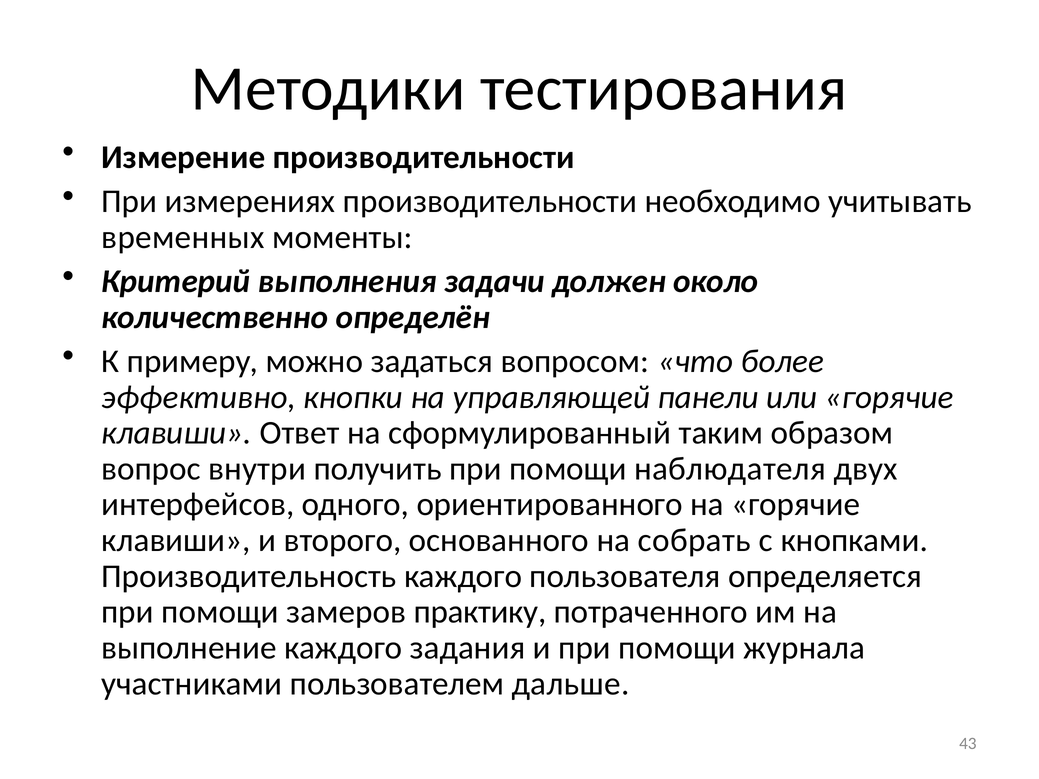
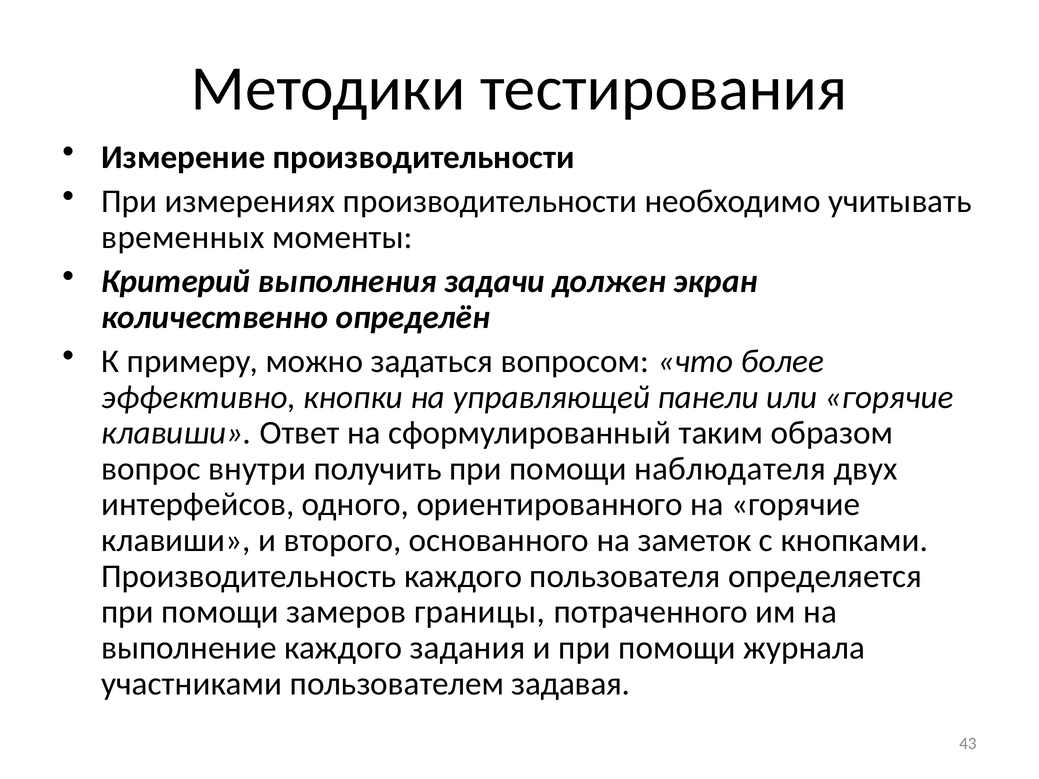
около: около -> экран (715, 281)
собрать: собрать -> заметок (695, 541)
практику: практику -> границы (480, 612)
дальше: дальше -> задавая (571, 684)
